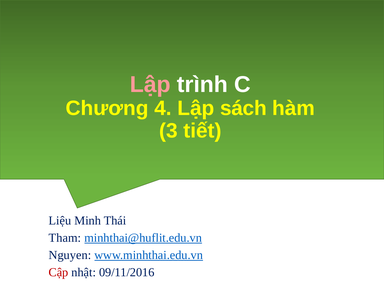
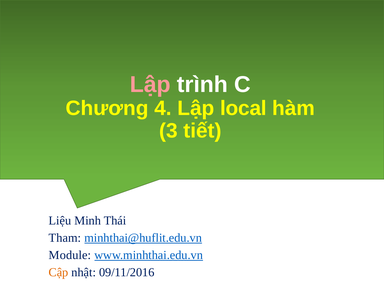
sách: sách -> local (243, 108)
Nguyen: Nguyen -> Module (70, 255)
Cập colour: red -> orange (59, 272)
